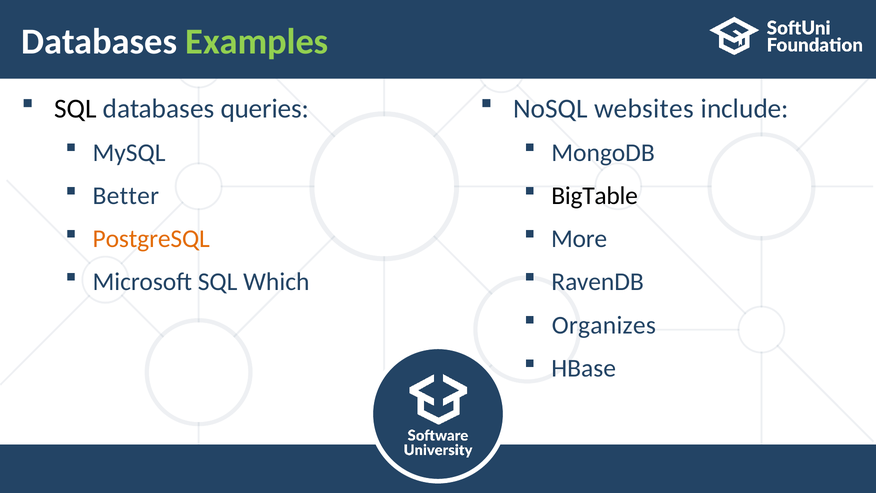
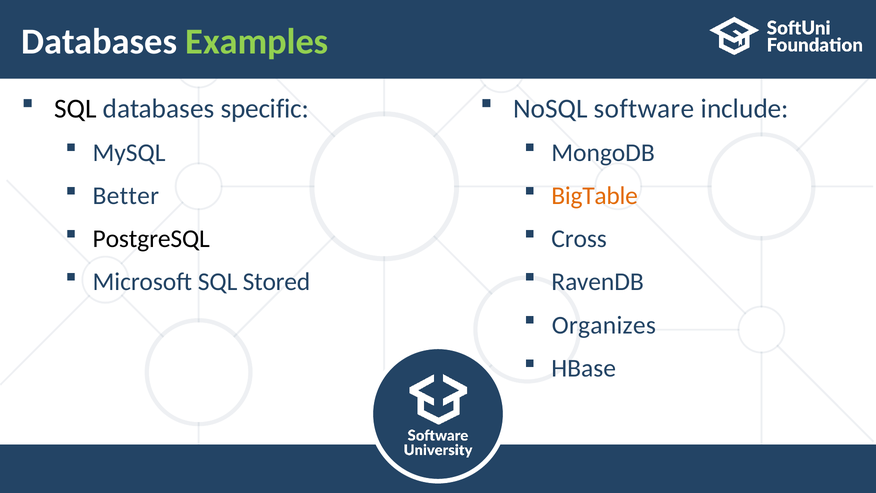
queries: queries -> specific (265, 108)
websites: websites -> software (644, 108)
BigTable colour: black -> orange (595, 196)
PostgreSQL colour: orange -> black (151, 239)
More: More -> Cross (579, 239)
Which: Which -> Stored (276, 282)
